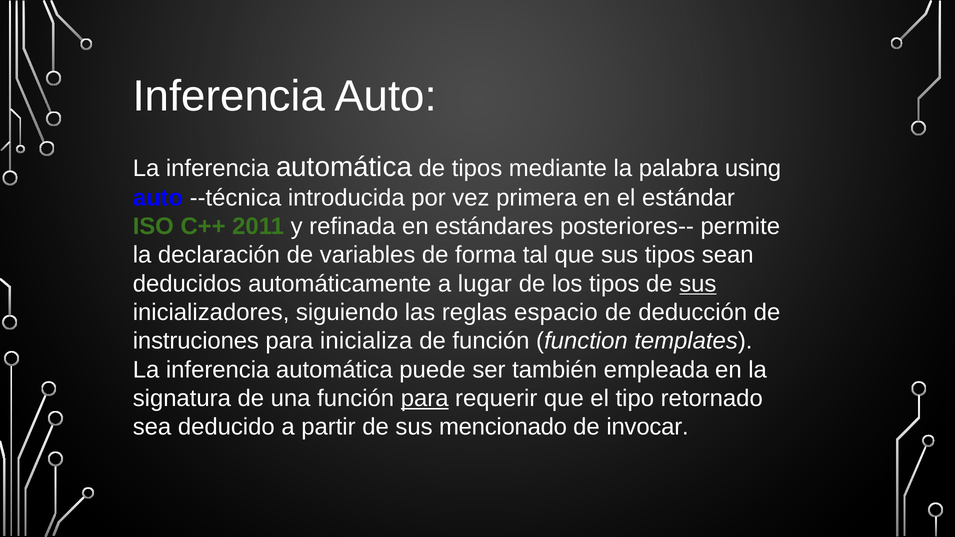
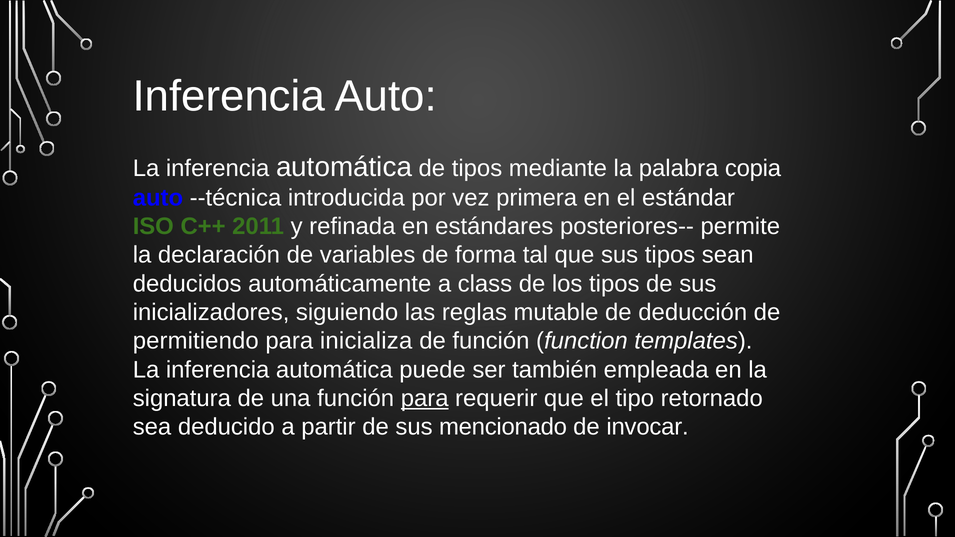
using: using -> copia (753, 168)
lugar: lugar -> class (485, 284)
sus underline: present -> none (698, 284)
espacio: espacio -> mutable (556, 312)
instruciones: instruciones -> permitiendo (196, 341)
